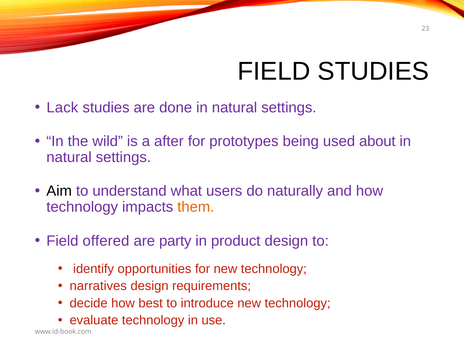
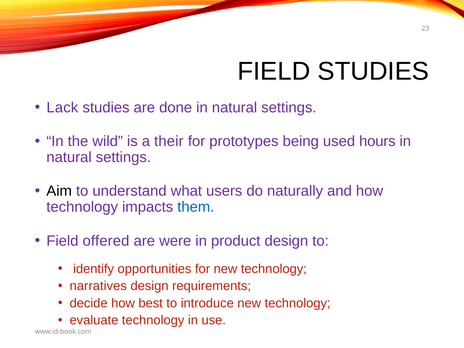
after: after -> their (169, 141)
about: about -> hours (377, 141)
them colour: orange -> blue (196, 207)
party: party -> were (175, 241)
